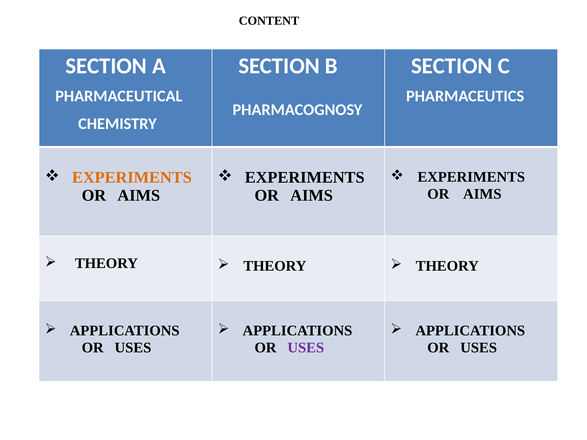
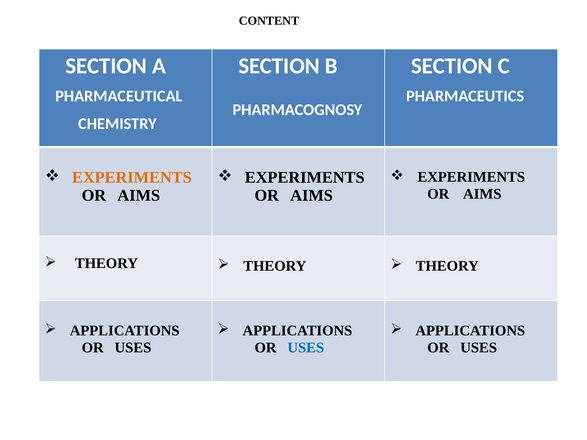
USES colour: purple -> blue (306, 348)
